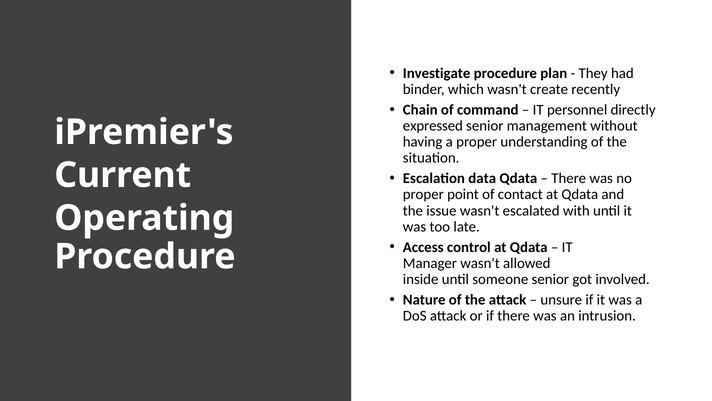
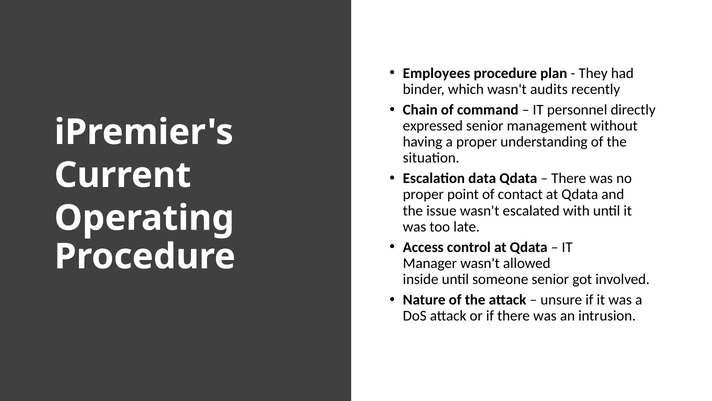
Investigate: Investigate -> Employees (437, 73)
create: create -> audits (549, 89)
